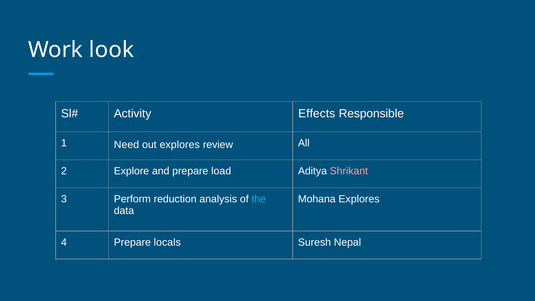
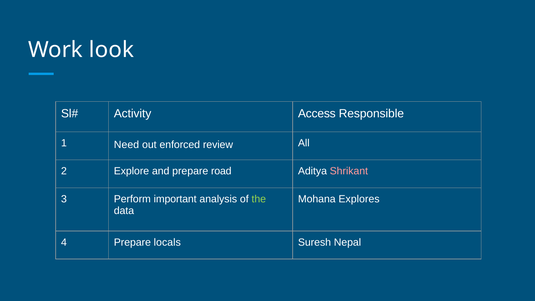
Effects: Effects -> Access (317, 114)
out explores: explores -> enforced (180, 145)
load: load -> road (221, 171)
reduction: reduction -> important (175, 199)
the colour: light blue -> light green (259, 199)
